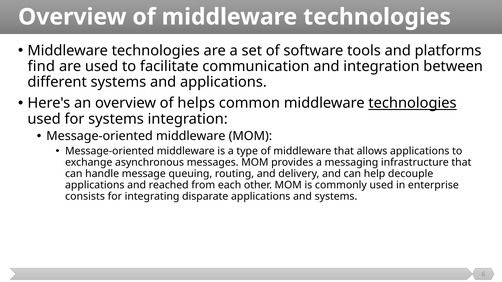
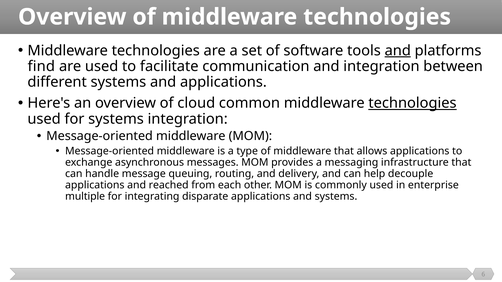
and underline: none -> present (398, 51)
helps: helps -> cloud (196, 103)
consists: consists -> multiple (85, 197)
